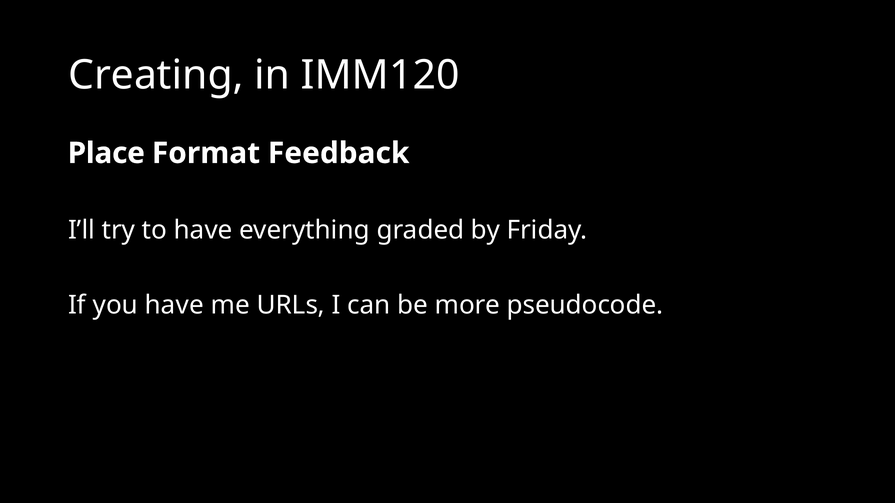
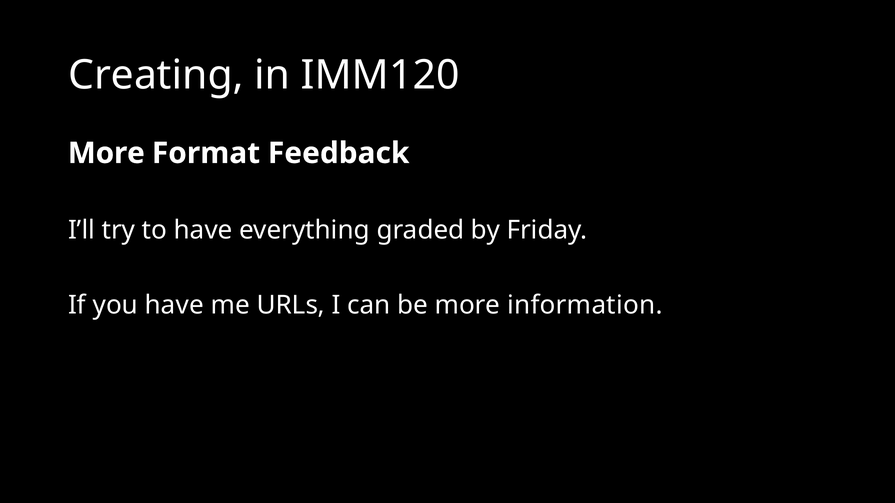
Place: Place -> More (106, 153)
pseudocode: pseudocode -> information (585, 305)
